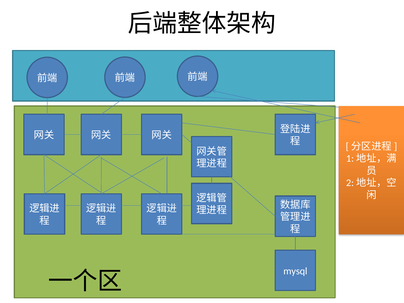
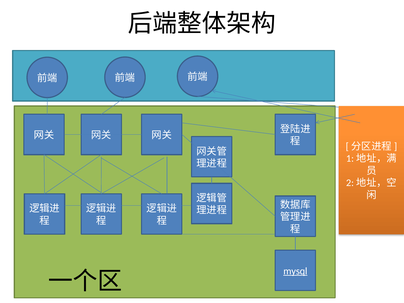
mysql underline: none -> present (295, 271)
